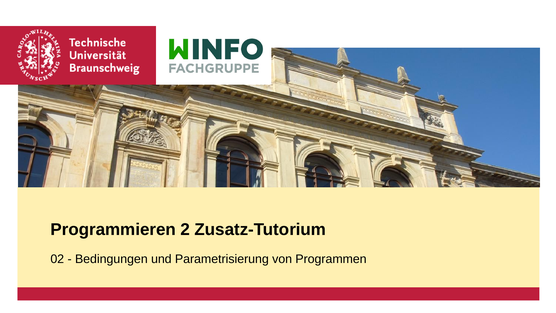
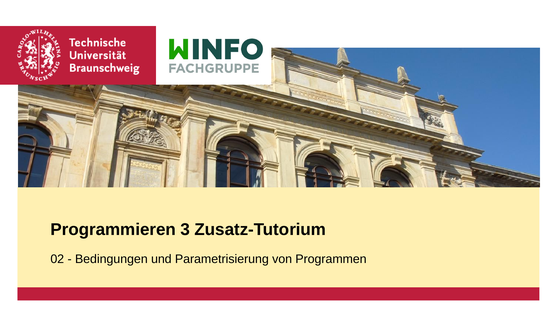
2: 2 -> 3 (185, 229)
